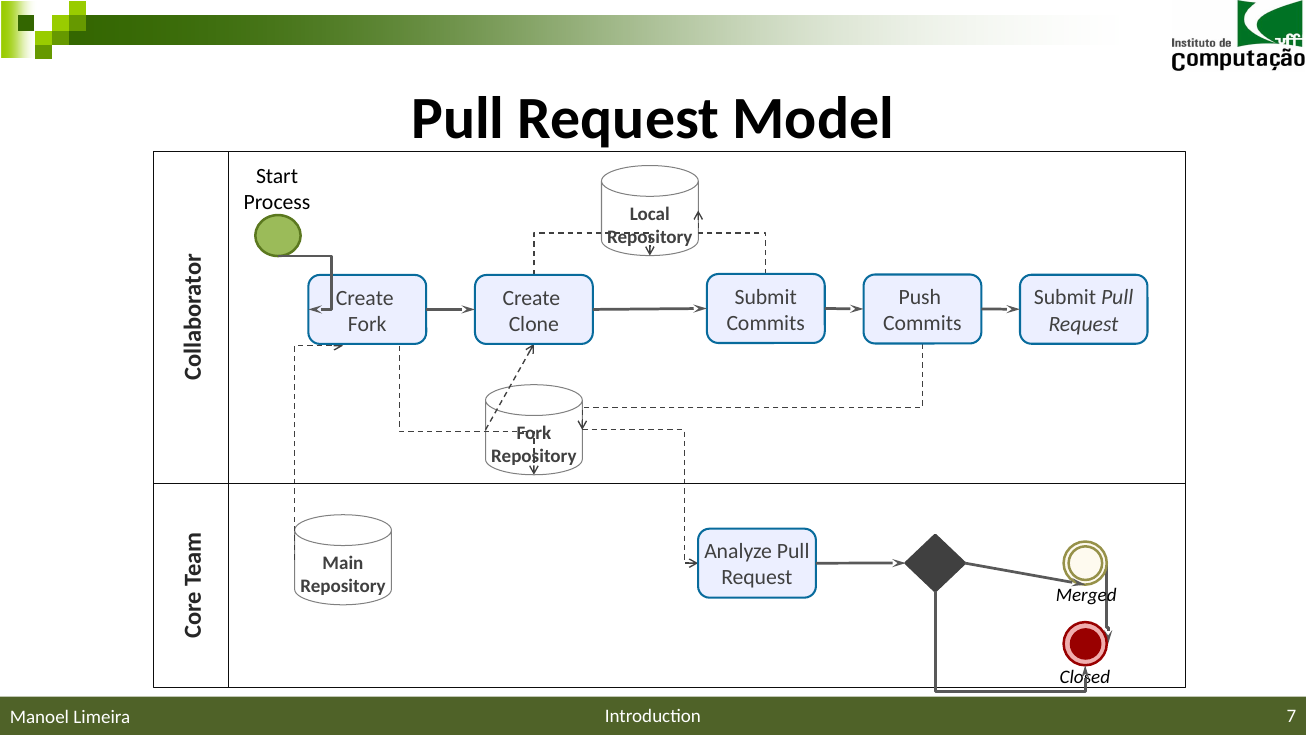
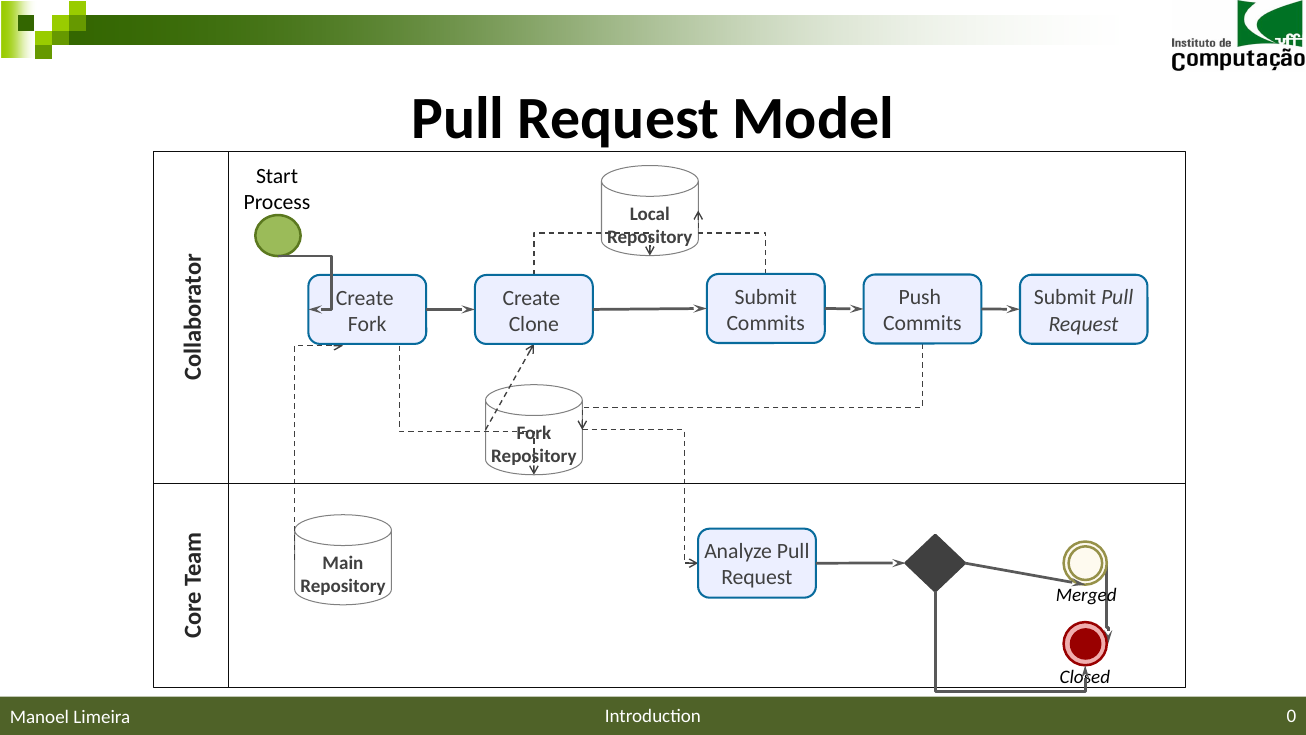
7: 7 -> 0 (1291, 716)
